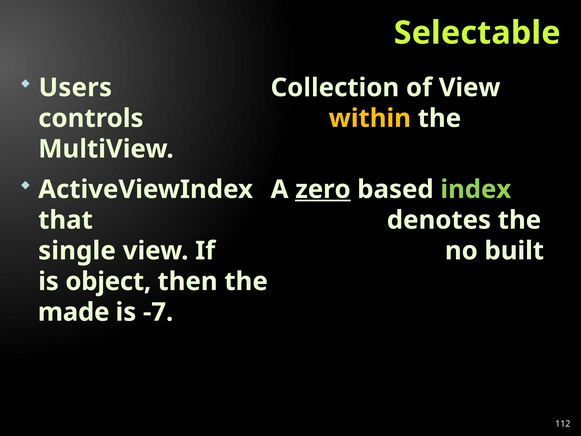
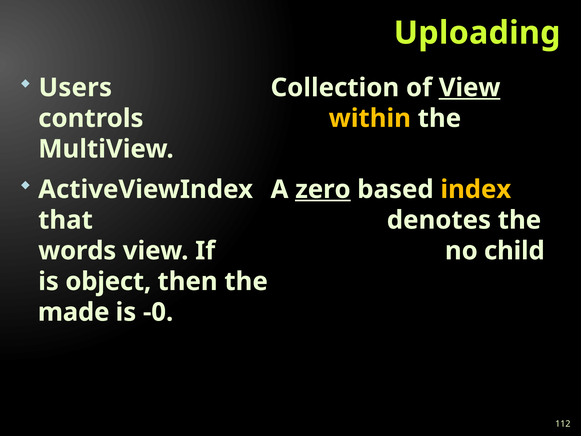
Selectable: Selectable -> Uploading (477, 33)
View underline: none -> present (470, 88)
index colour: light green -> yellow (476, 189)
single: single -> words (77, 251)
built: built -> child (514, 251)
-7: -7 -> -0 (158, 312)
